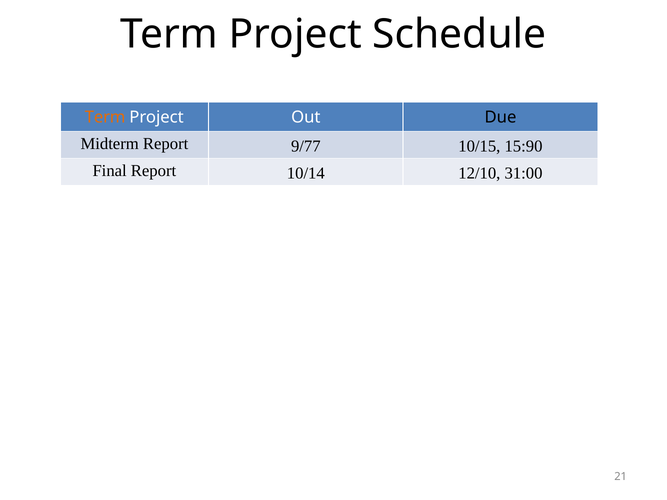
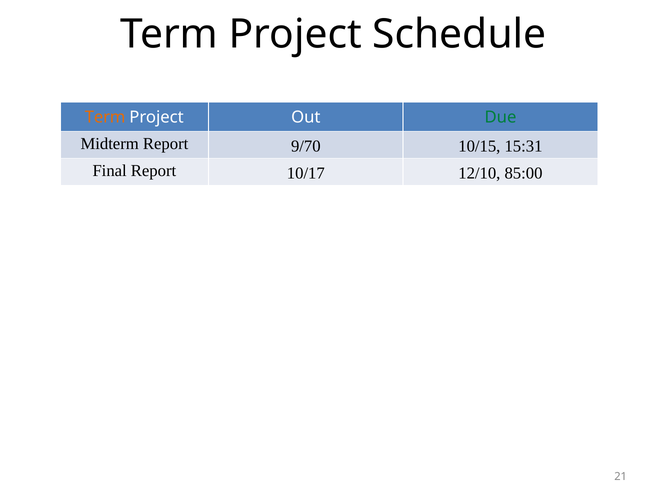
Due colour: black -> green (500, 118)
9/77: 9/77 -> 9/70 (306, 146)
15:90: 15:90 -> 15:31 (524, 146)
10/14: 10/14 -> 10/17 (306, 173)
31:00: 31:00 -> 85:00 (524, 173)
